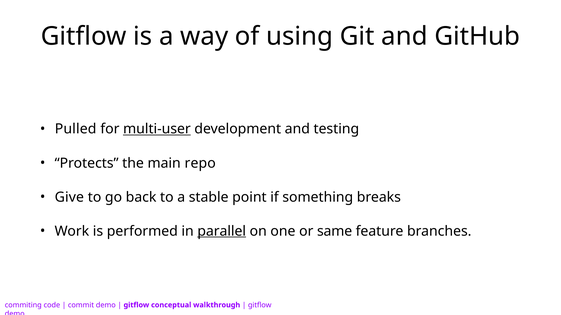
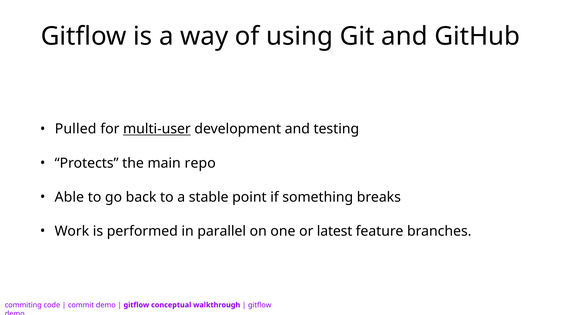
Give: Give -> Able (69, 197)
parallel underline: present -> none (222, 231)
same: same -> latest (335, 231)
